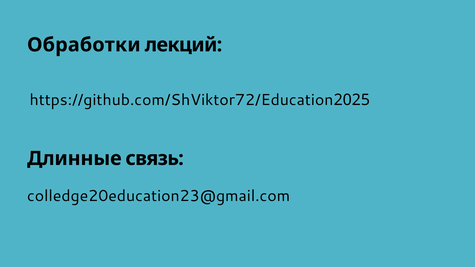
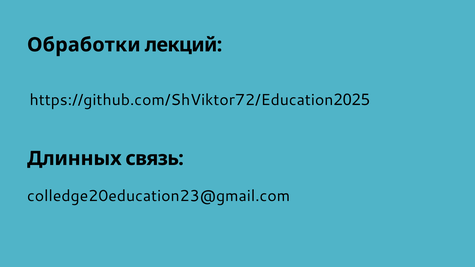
Длинные: Длинные -> Длинных (74, 159)
